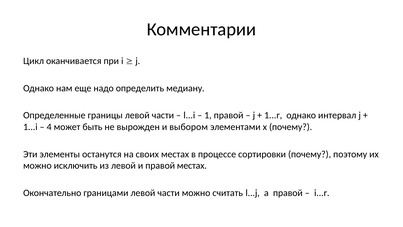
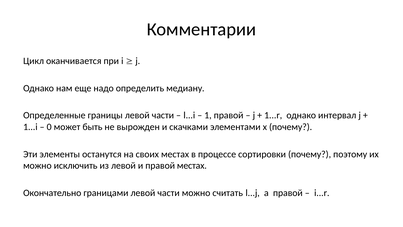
4: 4 -> 0 (49, 127)
выбором: выбором -> скачками (189, 127)
